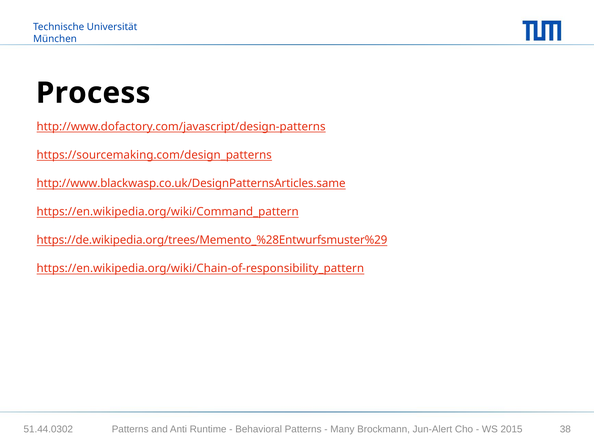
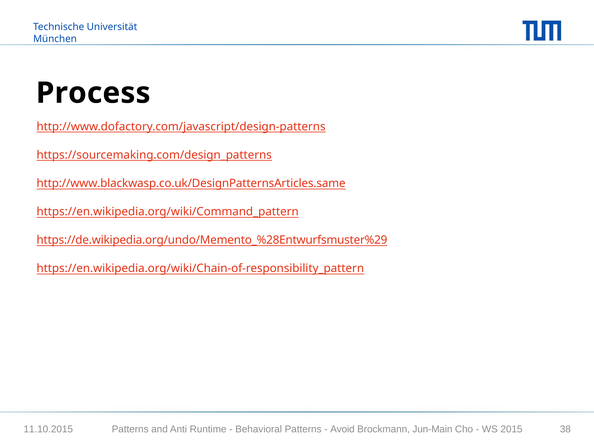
https://de.wikipedia.org/trees/Memento_%28Entwurfsmuster%29: https://de.wikipedia.org/trees/Memento_%28Entwurfsmuster%29 -> https://de.wikipedia.org/undo/Memento_%28Entwurfsmuster%29 (212, 240)
51.44.0302: 51.44.0302 -> 11.10.2015 (48, 429)
Many: Many -> Avoid (342, 429)
Jun-Alert: Jun-Alert -> Jun-Main (432, 429)
